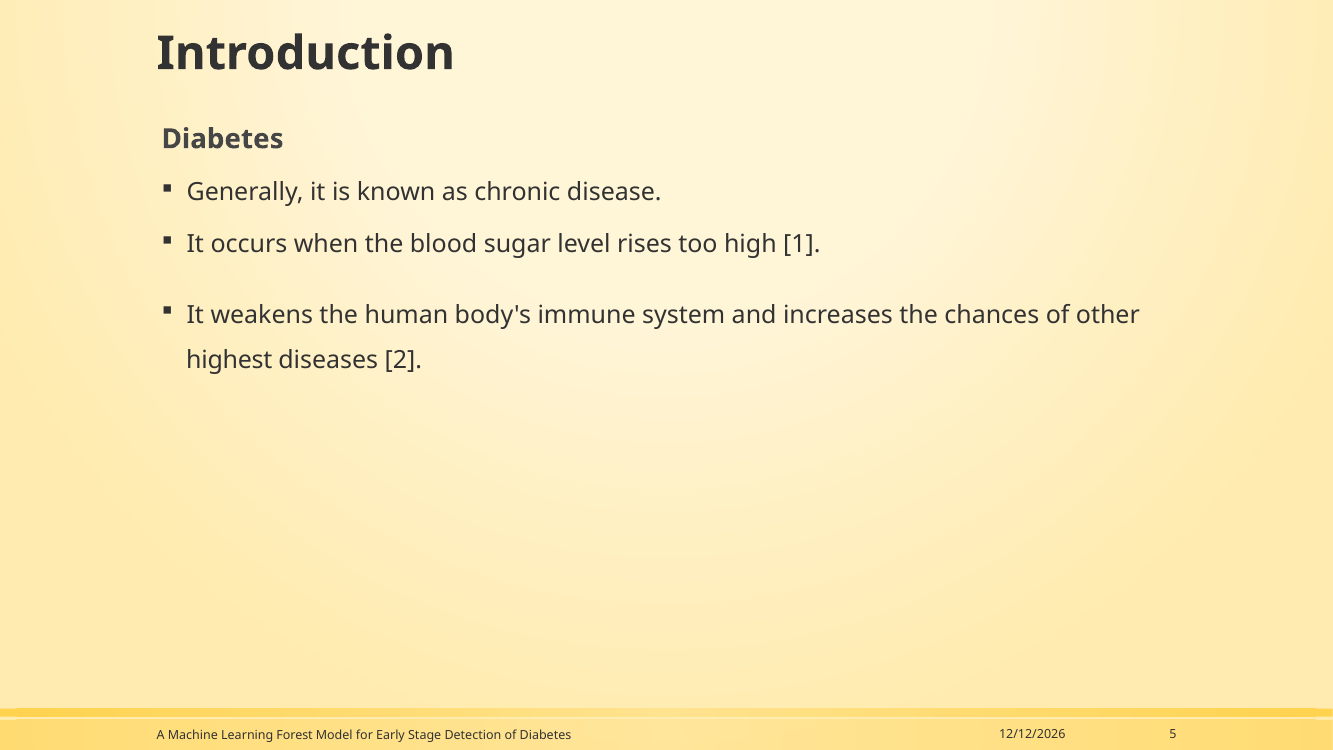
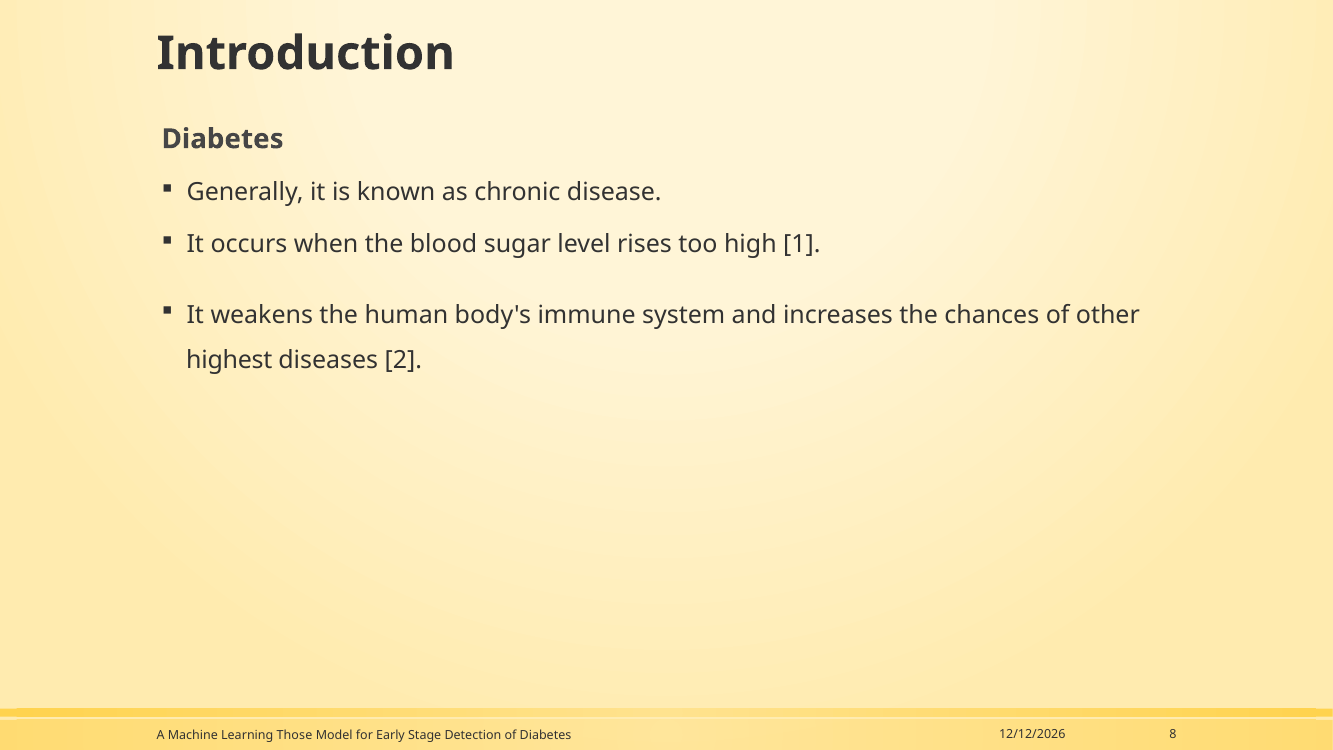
5: 5 -> 8 (1173, 735)
Forest: Forest -> Those (294, 736)
